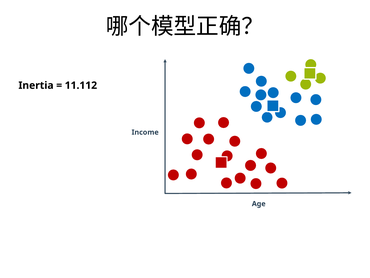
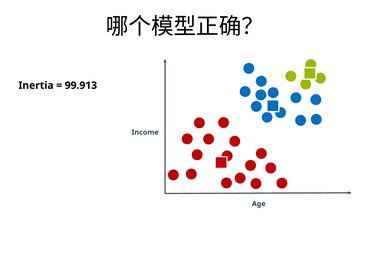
11.112: 11.112 -> 99.913 (81, 85)
